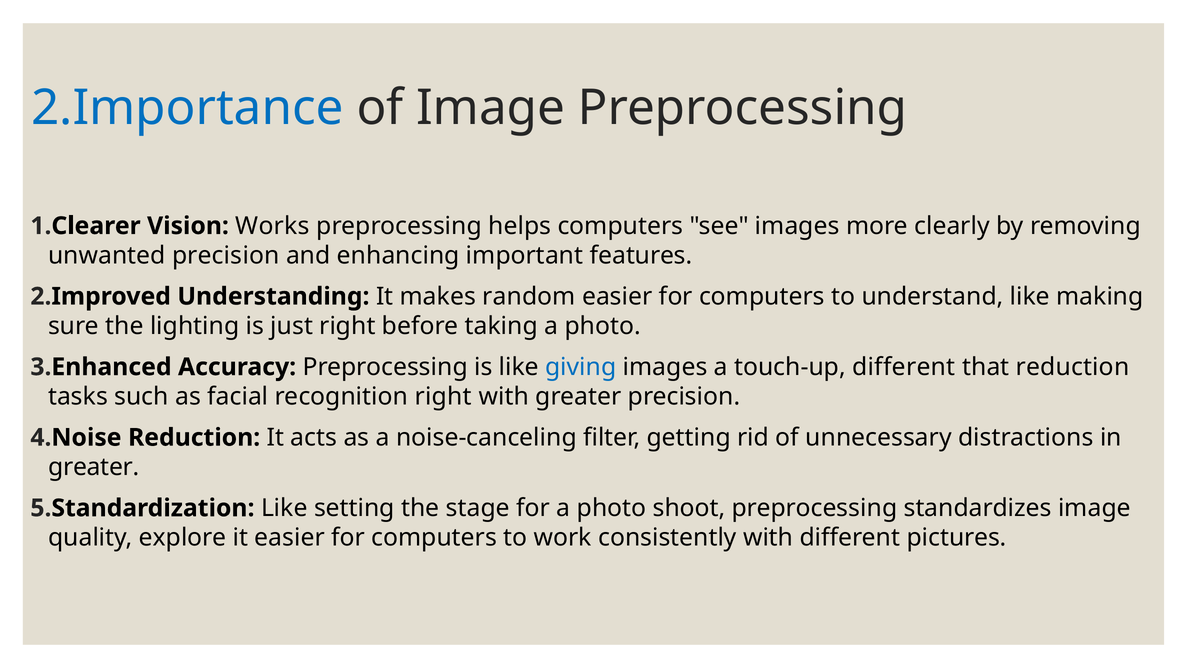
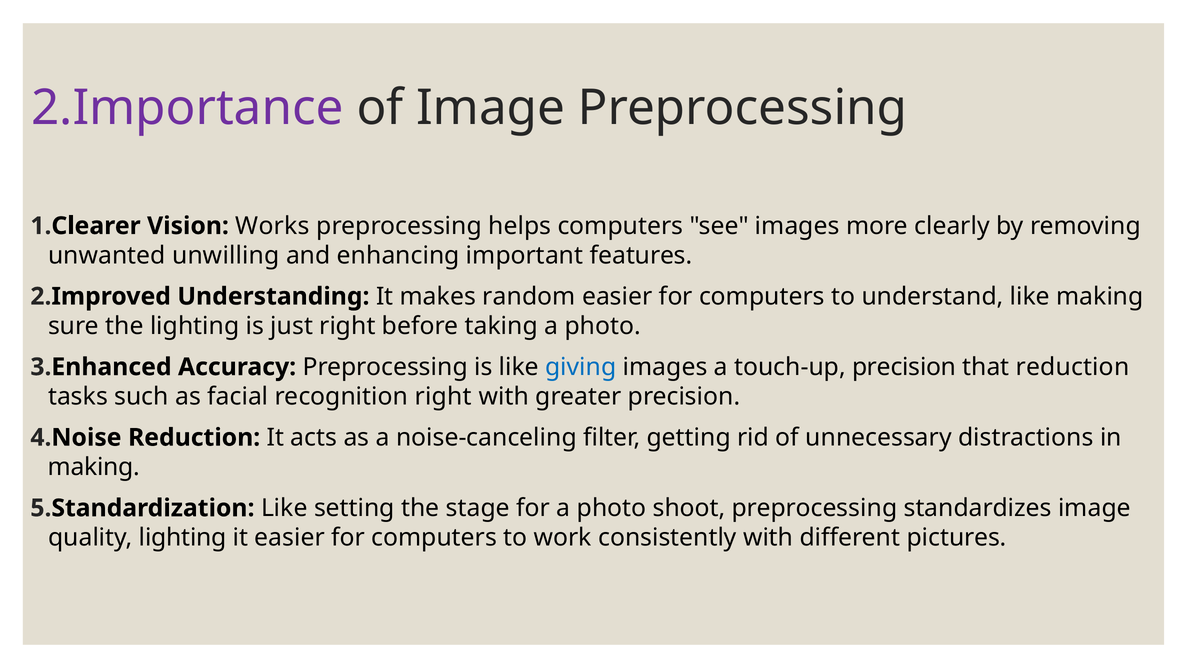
2.Importance colour: blue -> purple (187, 108)
unwanted precision: precision -> unwilling (226, 255)
touch-up different: different -> precision (904, 367)
greater: greater -> making (94, 467)
quality explore: explore -> lighting (183, 538)
